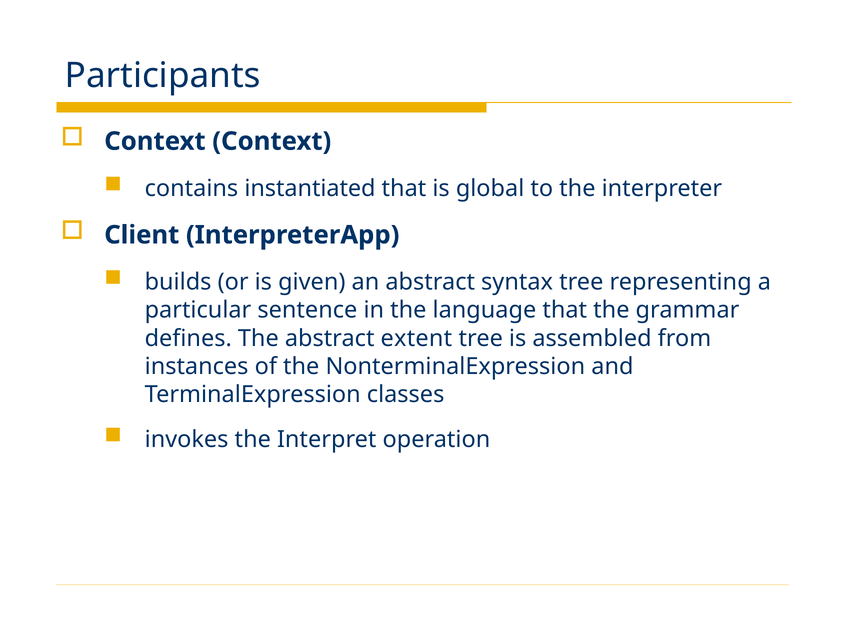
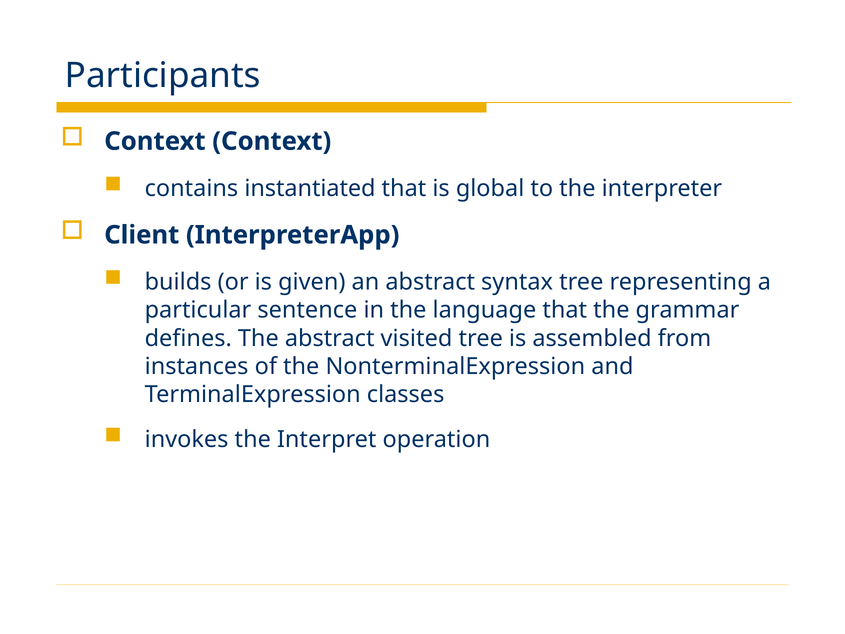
extent: extent -> visited (416, 338)
